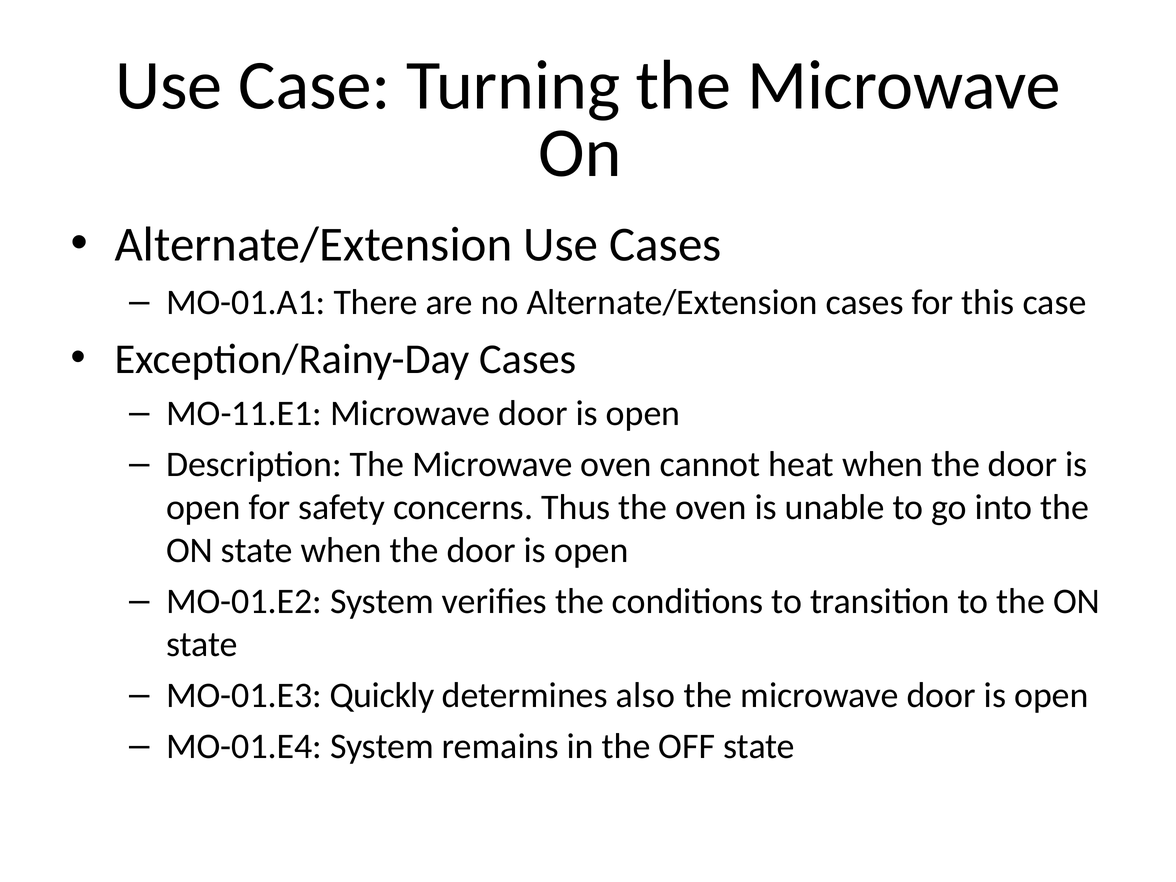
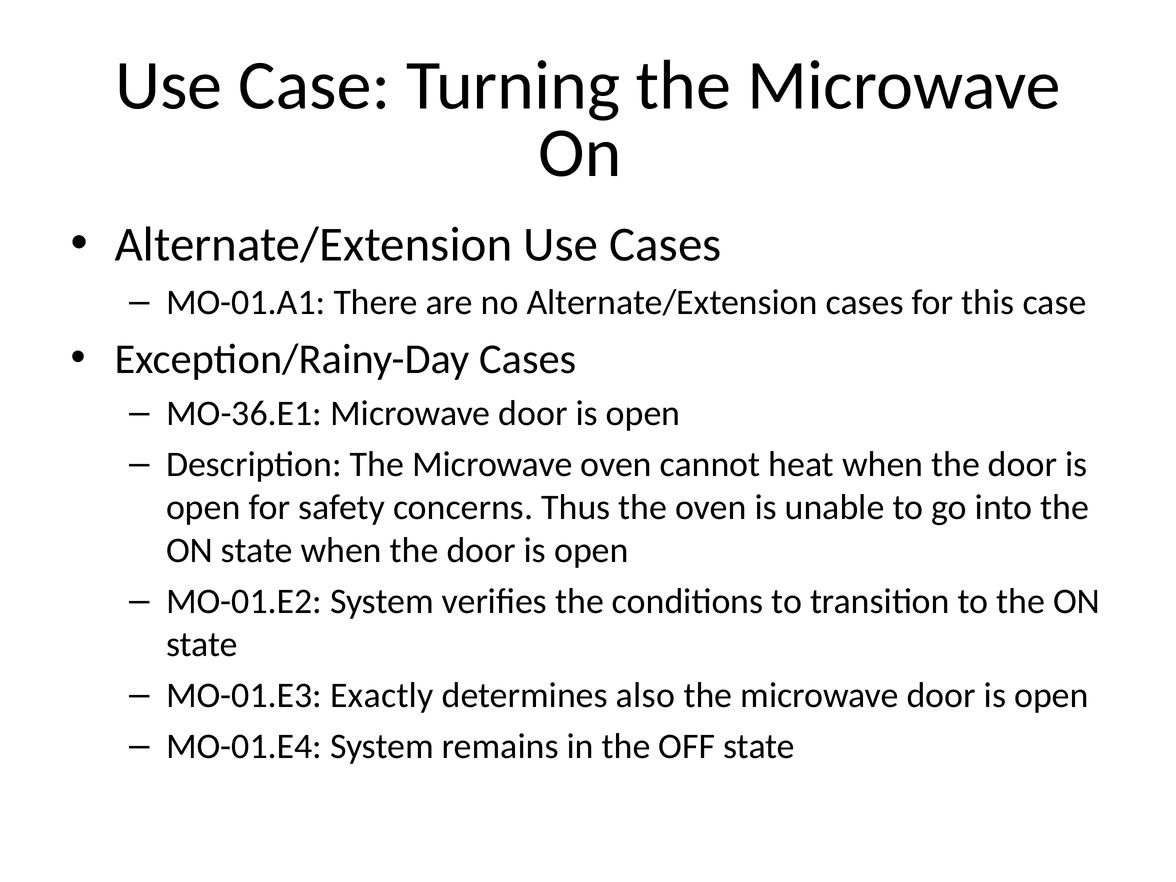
MO-11.E1: MO-11.E1 -> MO-36.E1 (244, 413)
Quickly: Quickly -> Exactly (382, 696)
